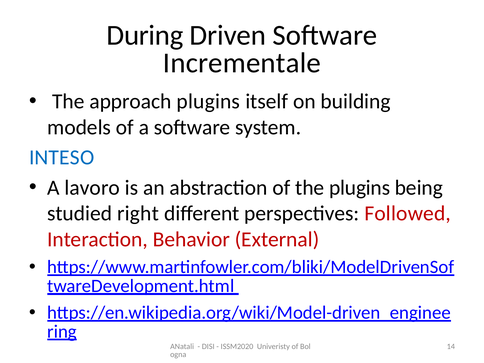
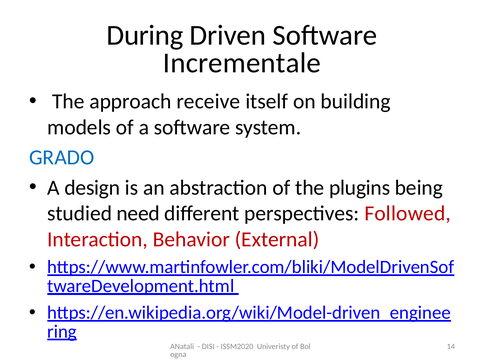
approach plugins: plugins -> receive (208, 102)
INTESO: INTESO -> GRADO (62, 158)
lavoro: lavoro -> design (92, 188)
right: right -> need (138, 214)
